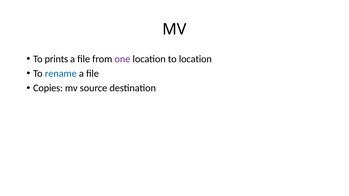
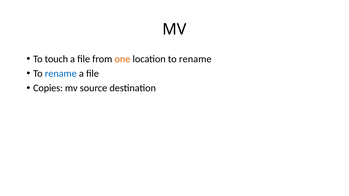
prints: prints -> touch (56, 59)
one colour: purple -> orange (122, 59)
location to location: location -> rename (195, 59)
